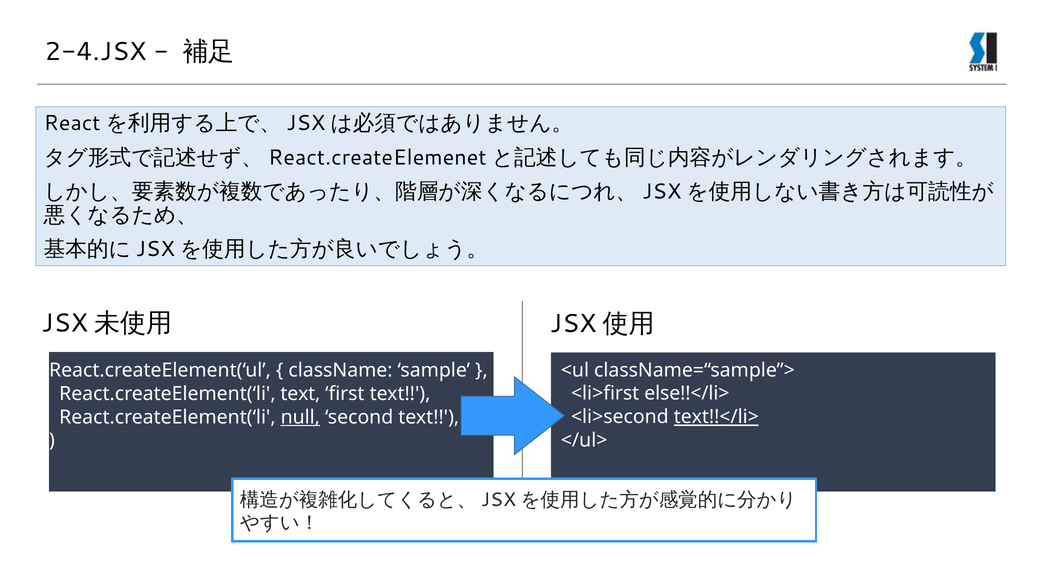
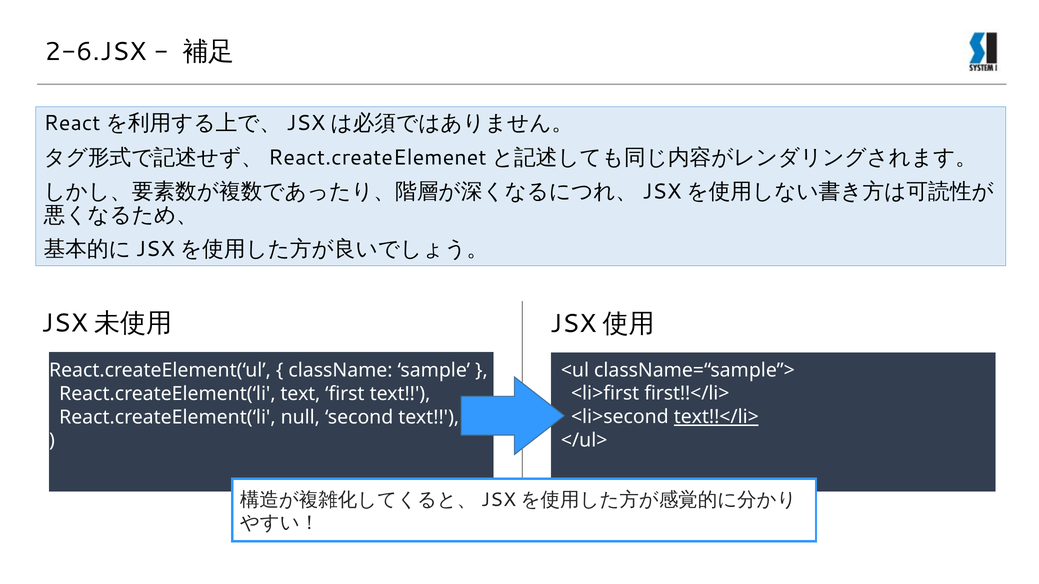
2-4.JSX: 2-4.JSX -> 2-6.JSX (96, 52)
else!!</li>: else!!</li> -> first!!</li> (687, 394)
null underline: present -> none (300, 417)
